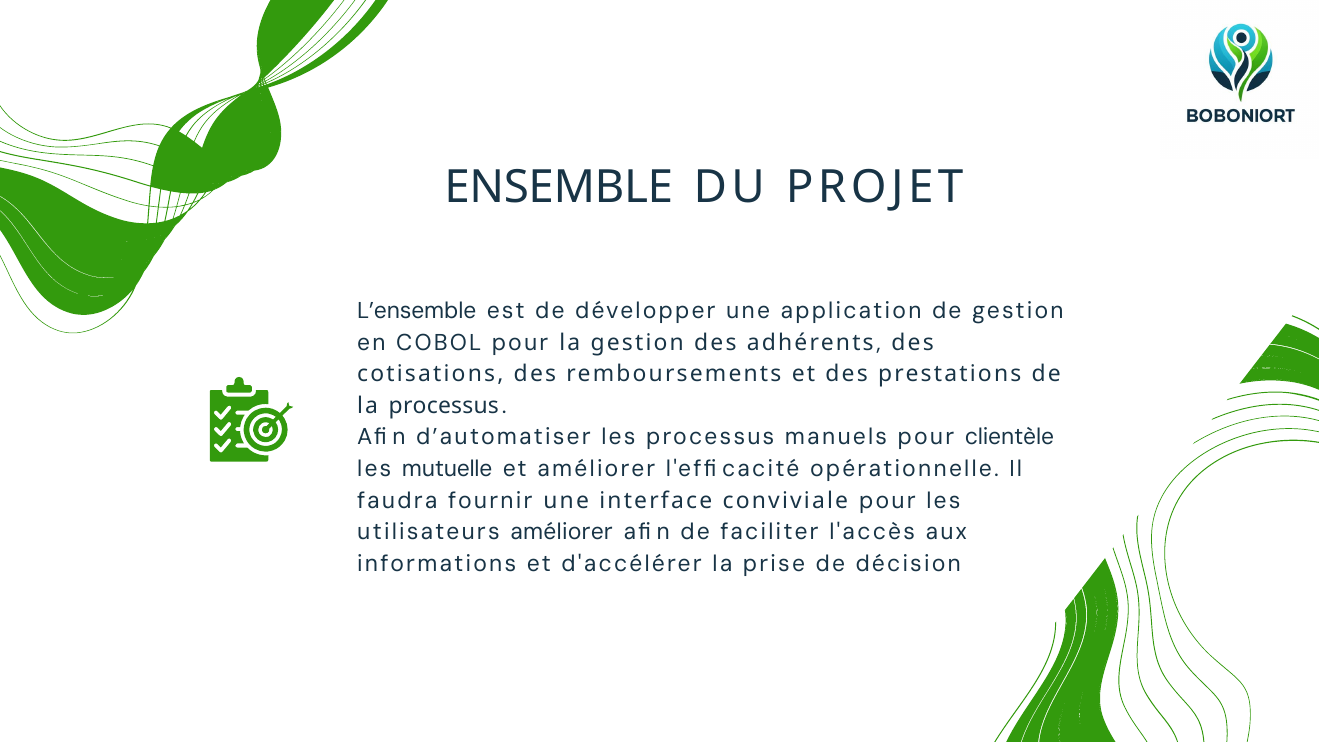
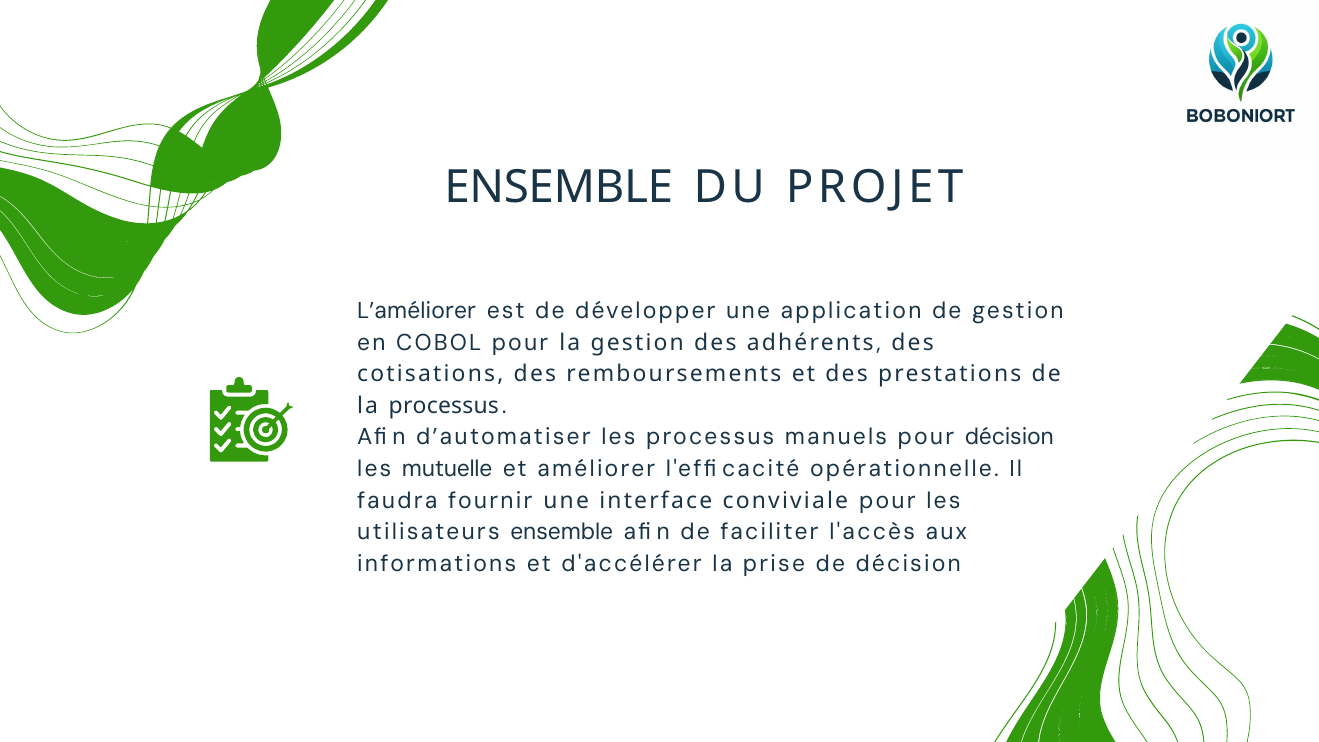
L’ensemble: L’ensemble -> L’améliorer (417, 311)
pour clientèle: clientèle -> décision (1009, 437)
utilisateurs améliorer: améliorer -> ensemble (562, 532)
